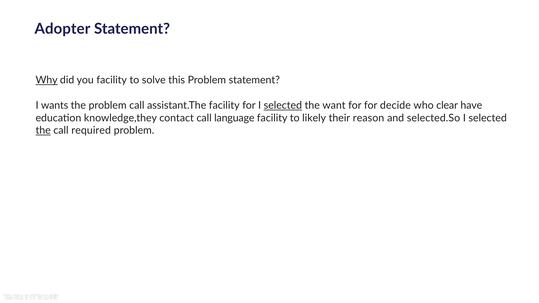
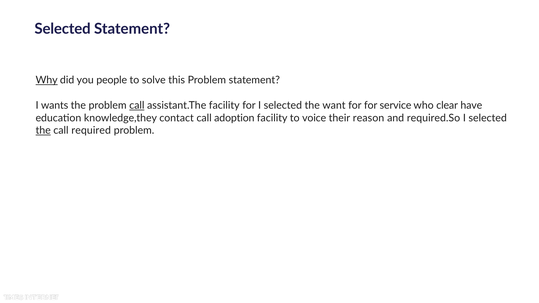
Adopter: Adopter -> Selected (63, 29)
you facility: facility -> people (112, 80)
call underline: none -> present (137, 105)
selected underline: present -> none (283, 105)
decide: decide -> service (396, 105)
language: language -> adoption (234, 118)
likely: likely -> voice (314, 118)
selected.So: selected.So -> required.So (434, 118)
